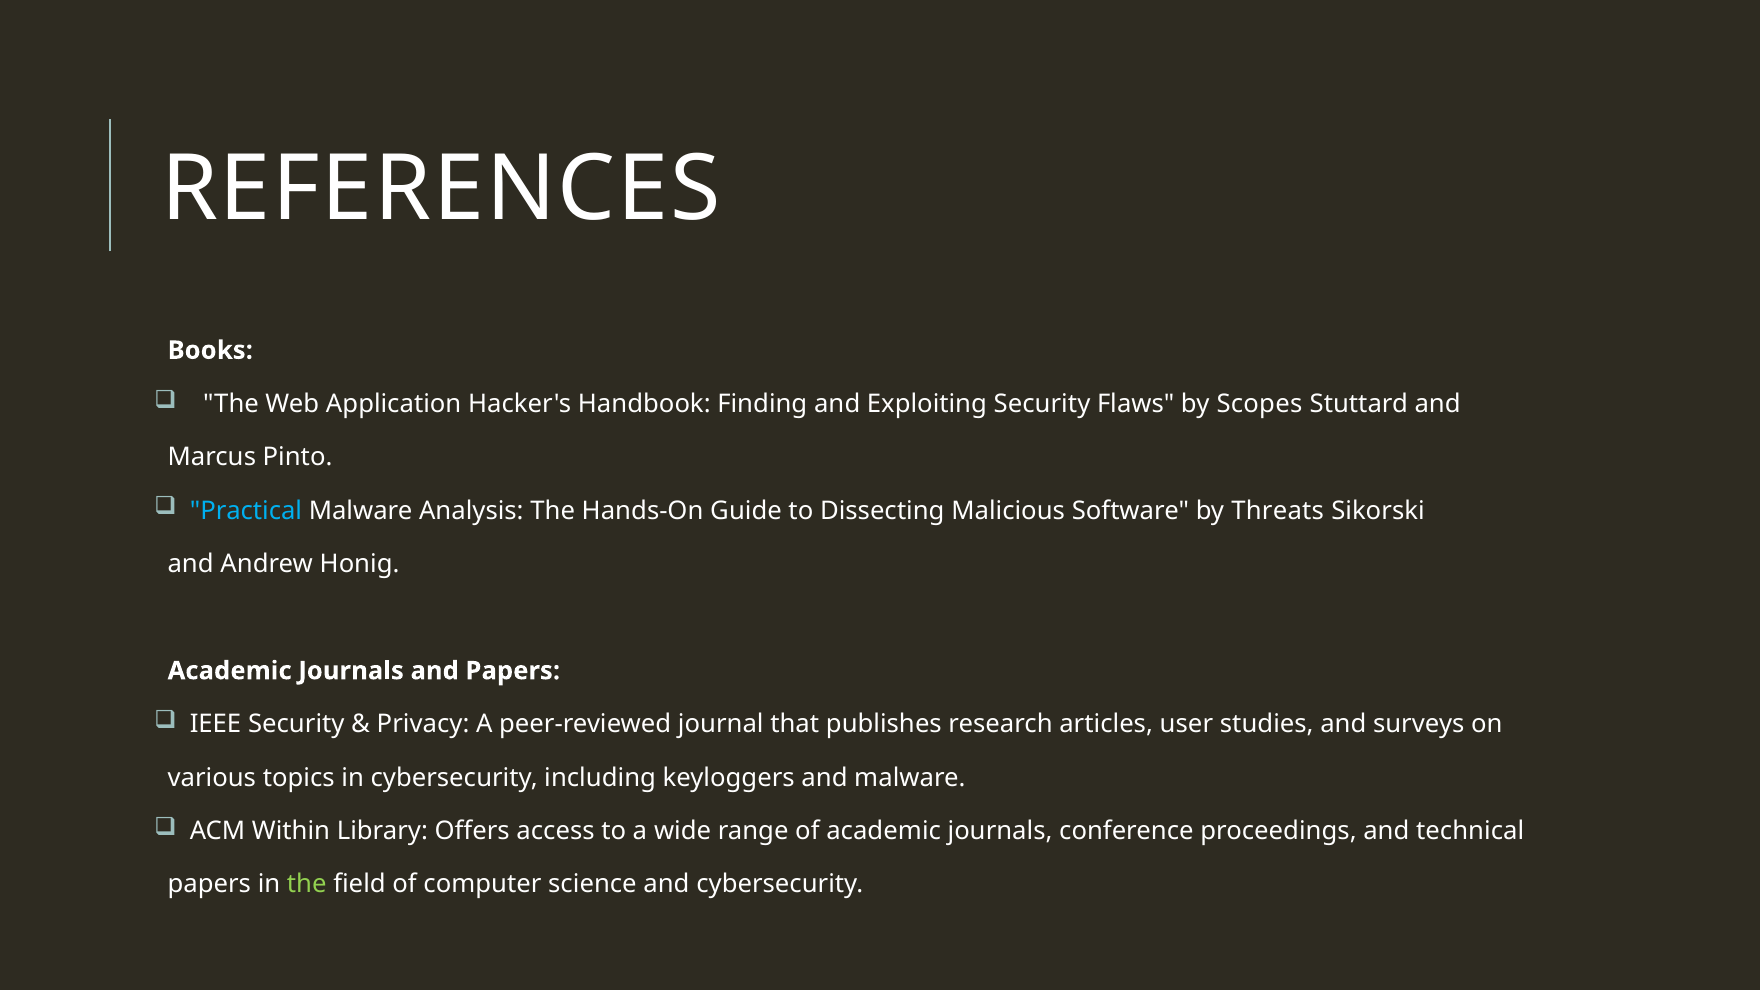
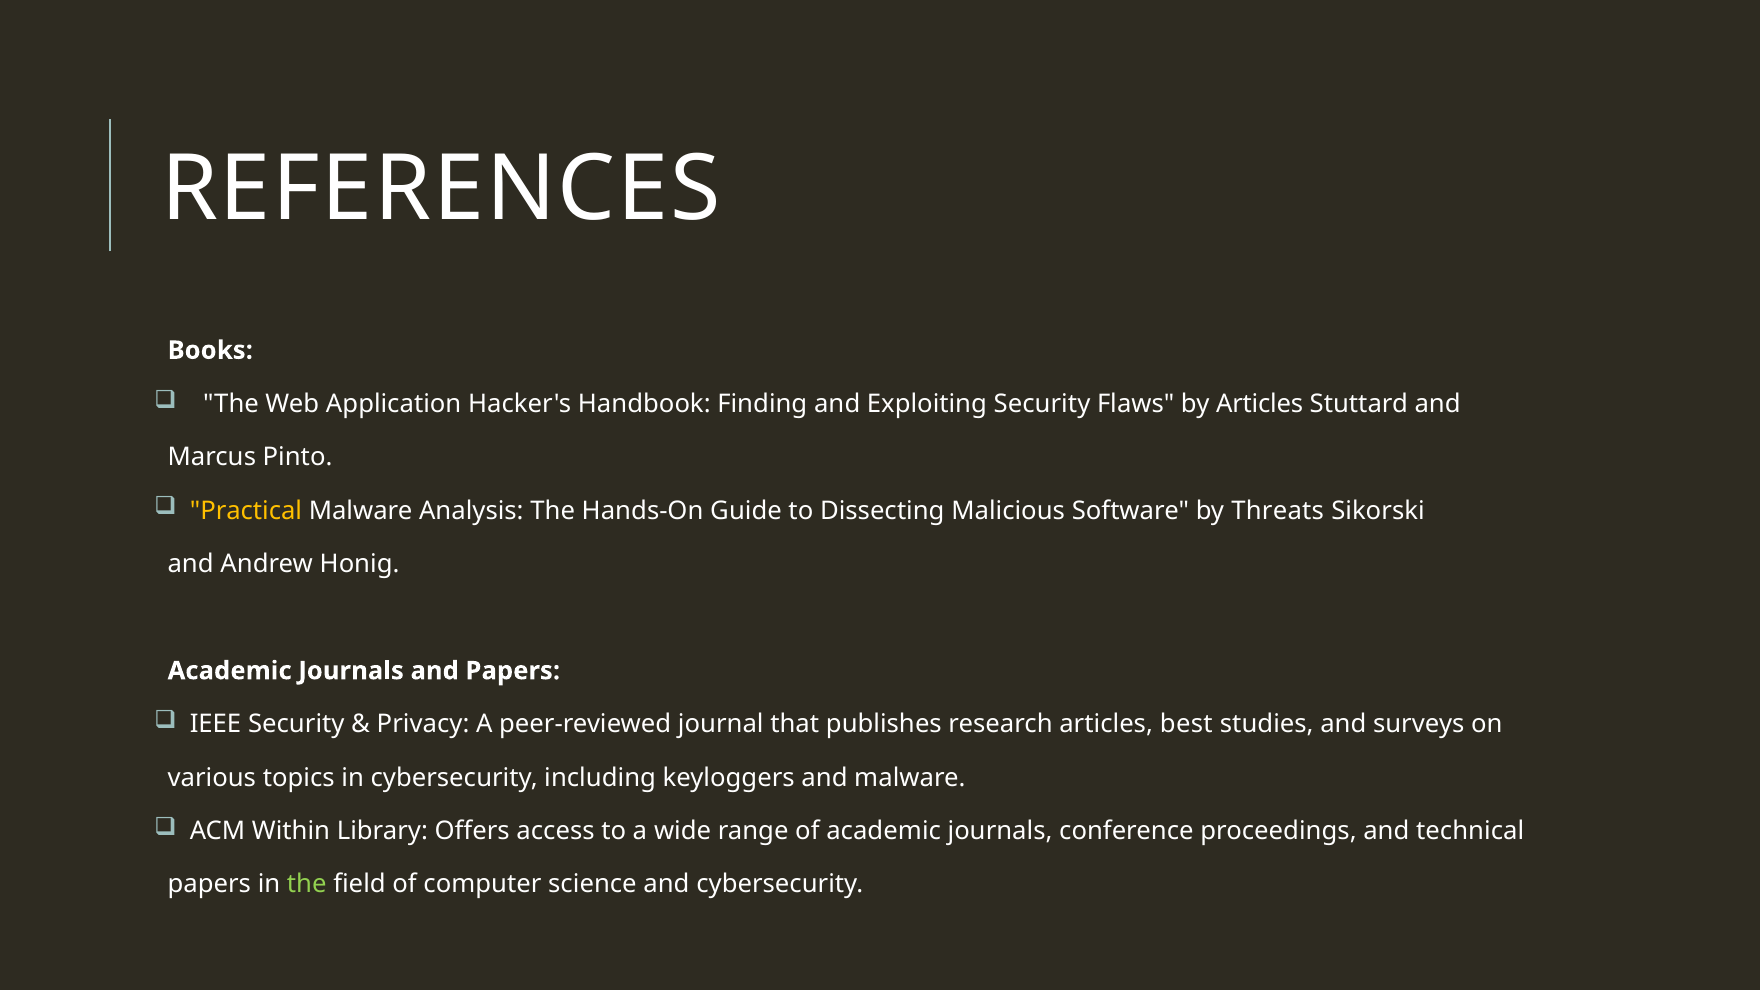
by Scopes: Scopes -> Articles (1260, 404)
Practical colour: light blue -> yellow (246, 511)
user: user -> best (1186, 724)
